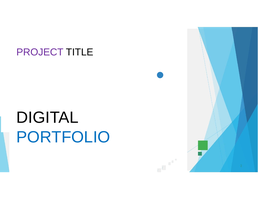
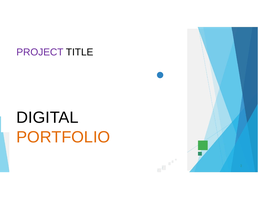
PORTFOLIO colour: blue -> orange (63, 137)
